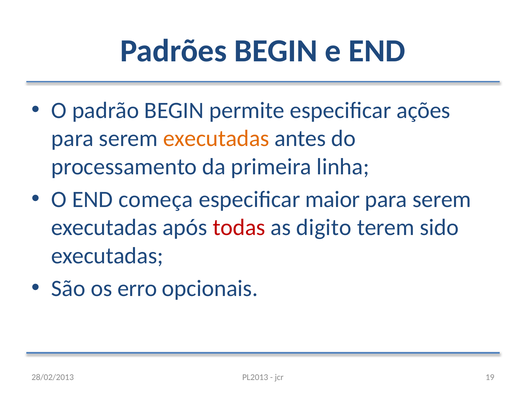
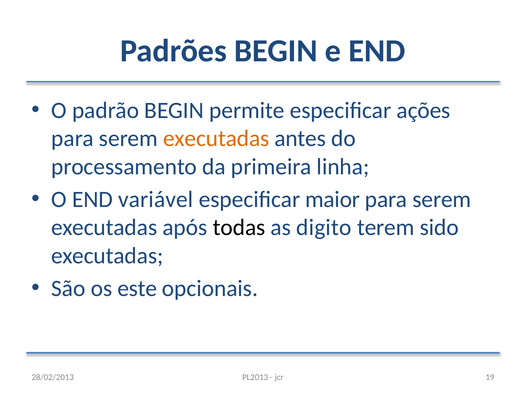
começa: começa -> variável (156, 199)
todas colour: red -> black (239, 227)
erro: erro -> este (137, 288)
